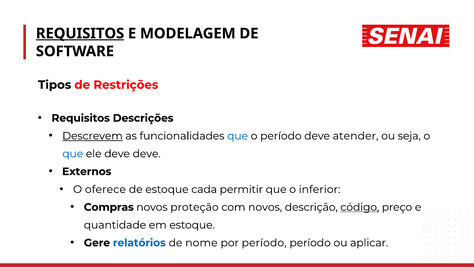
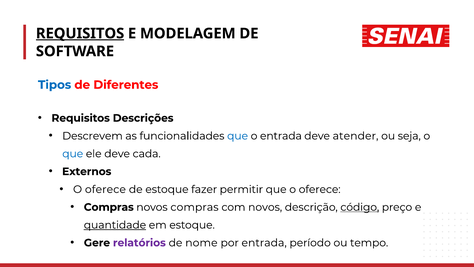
Tipos colour: black -> blue (55, 85)
Restrições: Restrições -> Diferentes (126, 85)
Descrevem underline: present -> none (92, 136)
o período: período -> entrada (281, 136)
deve deve: deve -> cada (147, 154)
cada: cada -> fazer (204, 189)
que o inferior: inferior -> oferece (320, 189)
novos proteção: proteção -> compras (194, 207)
quantidade underline: none -> present (115, 225)
relatórios colour: blue -> purple (139, 243)
por período: período -> entrada (264, 243)
aplicar: aplicar -> tempo (369, 243)
